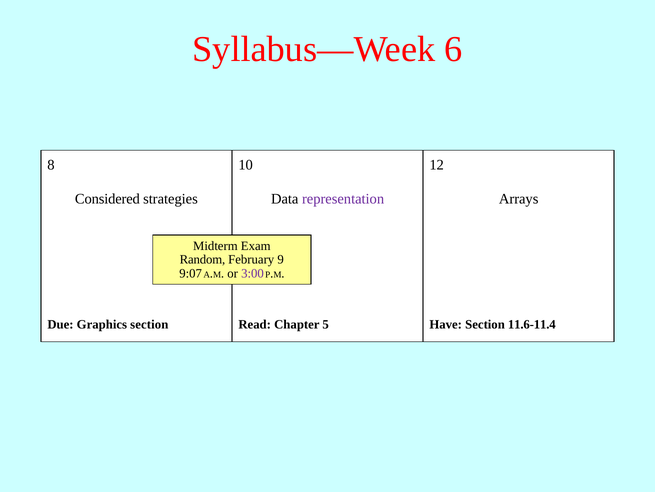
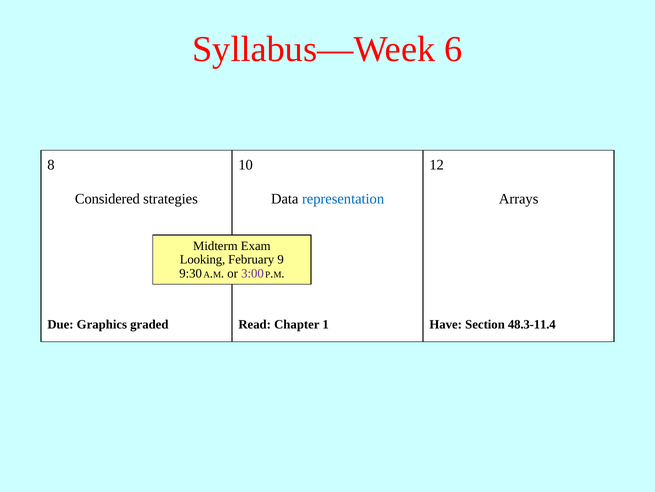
representation colour: purple -> blue (343, 199)
Random: Random -> Looking (203, 259)
9:07: 9:07 -> 9:30 (191, 273)
Graphics section: section -> graded (149, 324)
5: 5 -> 1 (326, 324)
11.6-11.4: 11.6-11.4 -> 48.3-11.4 (532, 324)
